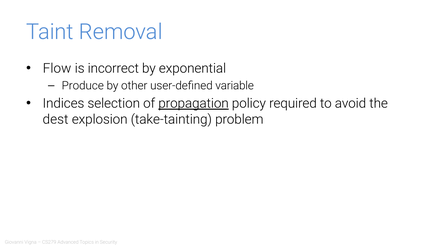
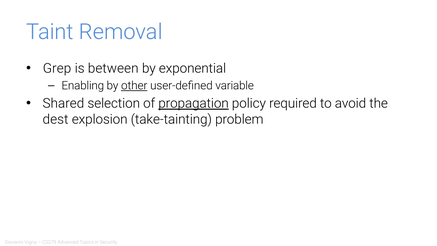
Flow: Flow -> Grep (57, 68)
incorrect: incorrect -> between (113, 68)
Produce: Produce -> Enabling (83, 86)
other underline: none -> present (134, 86)
Indices: Indices -> Shared (63, 103)
